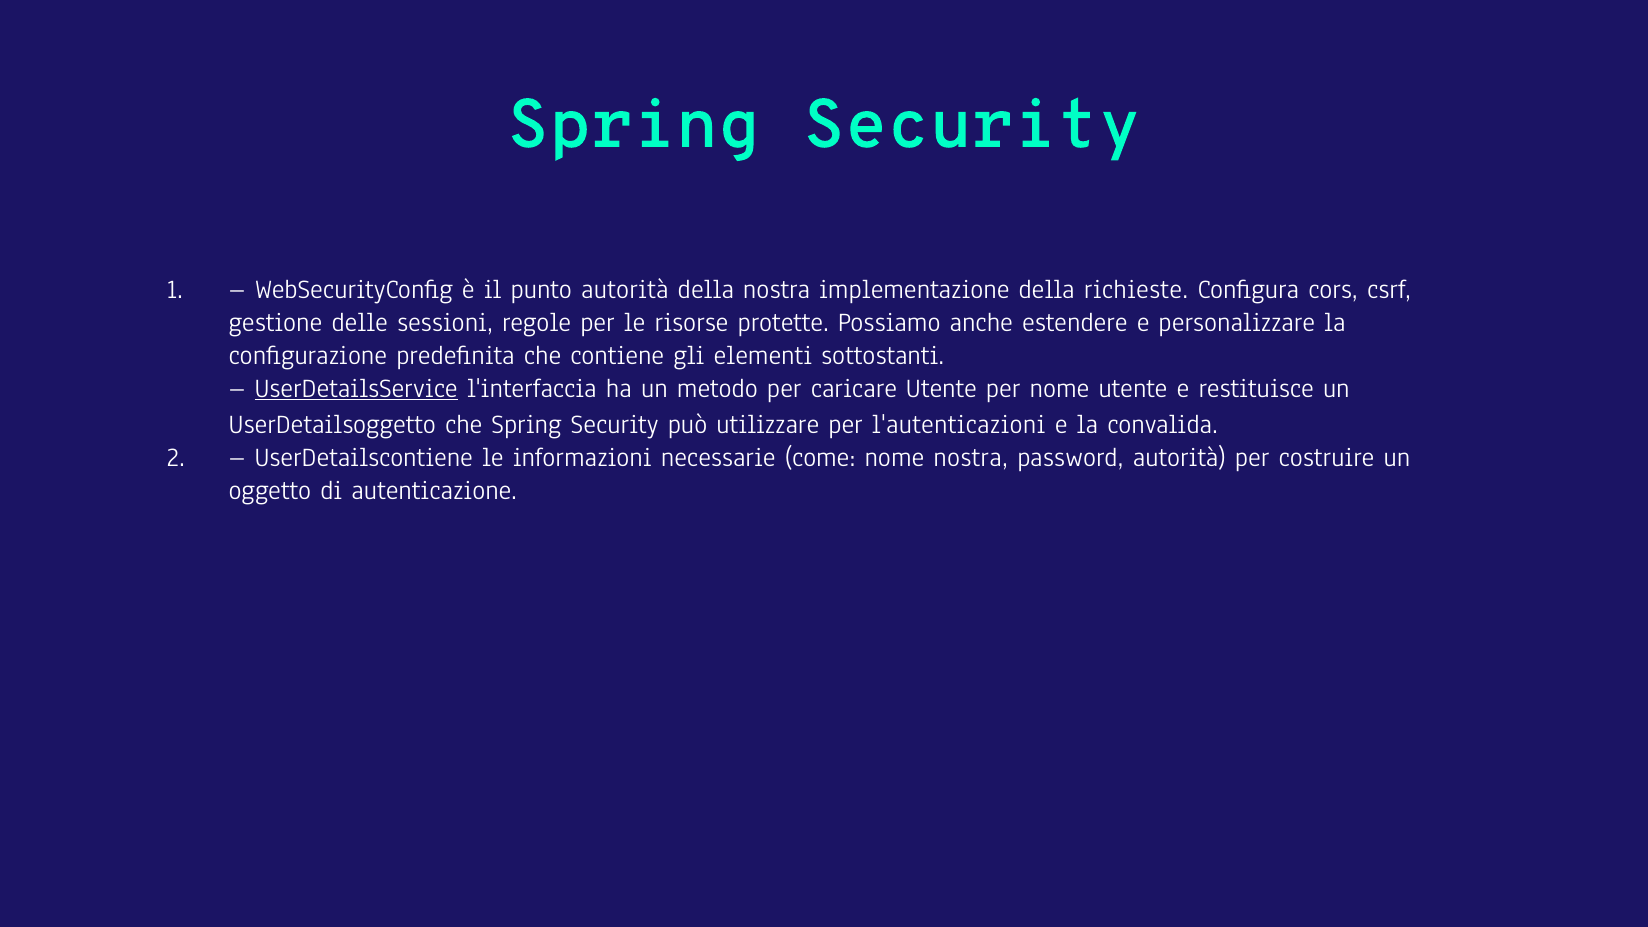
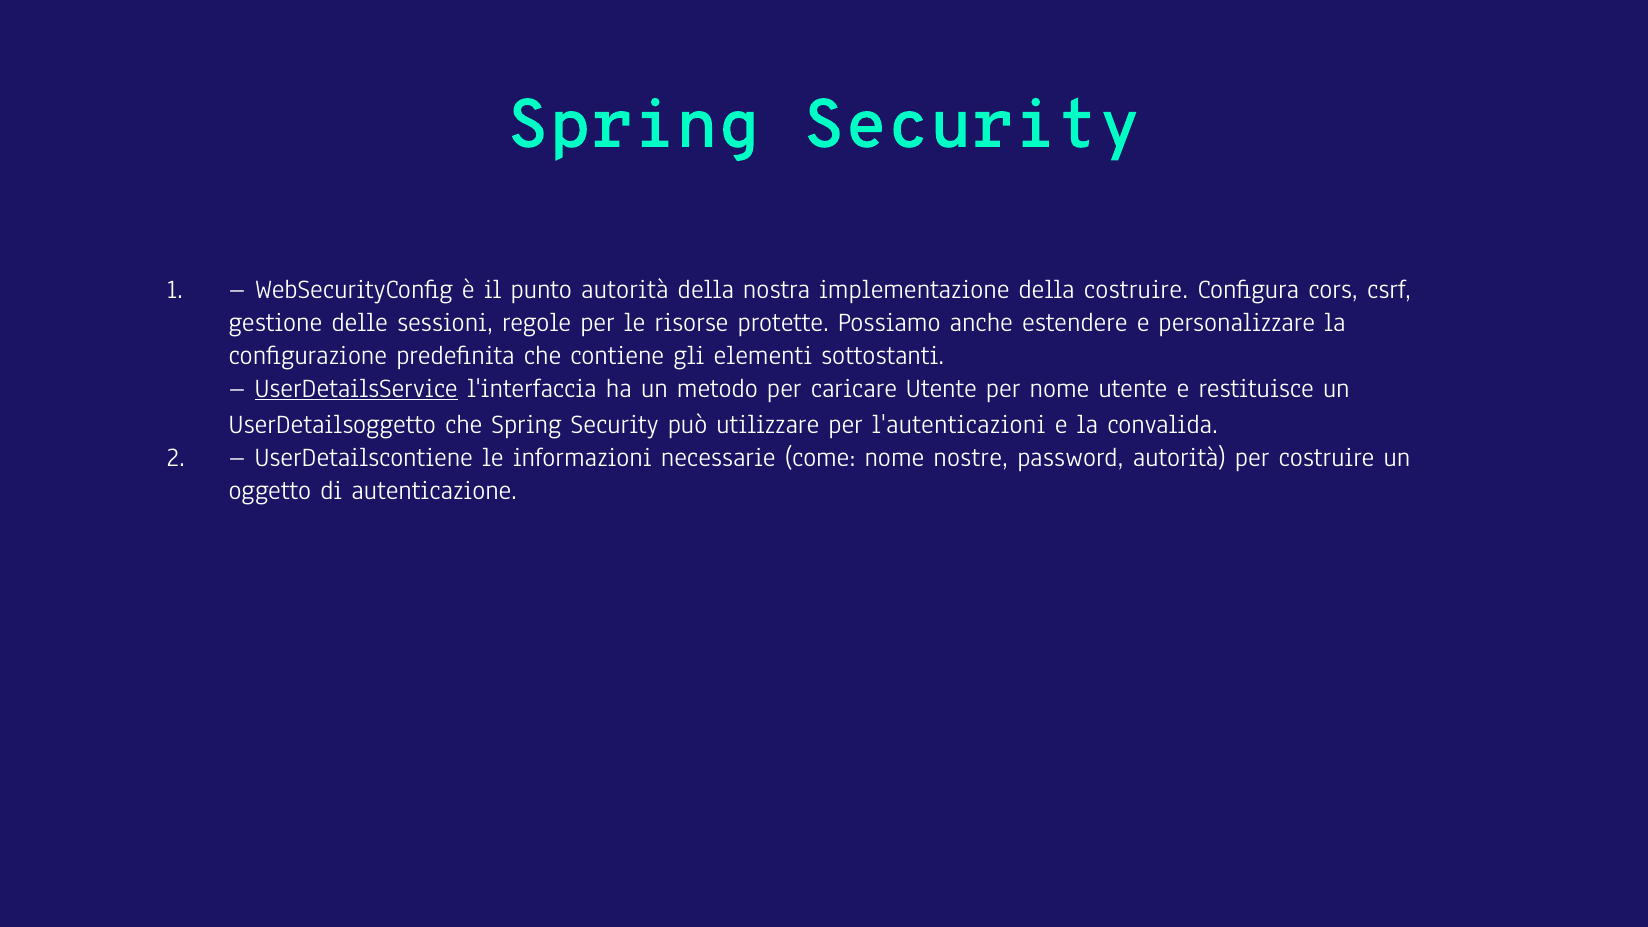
della richieste: richieste -> costruire (1136, 290)
nome nostra: nostra -> nostre (971, 457)
